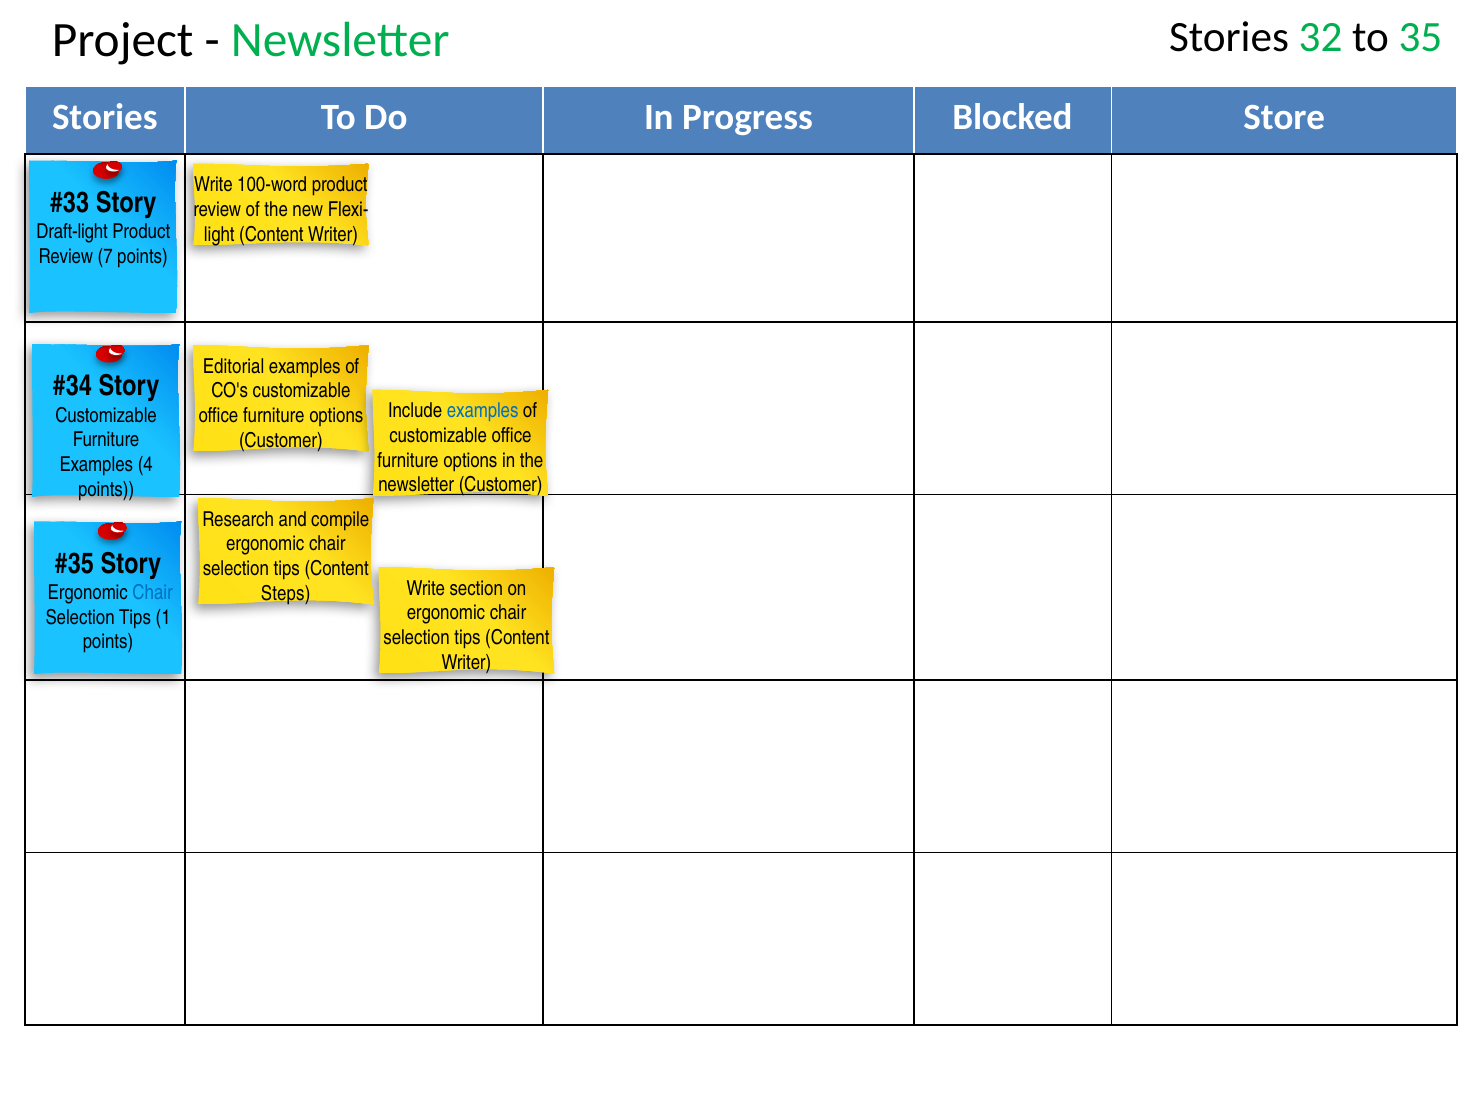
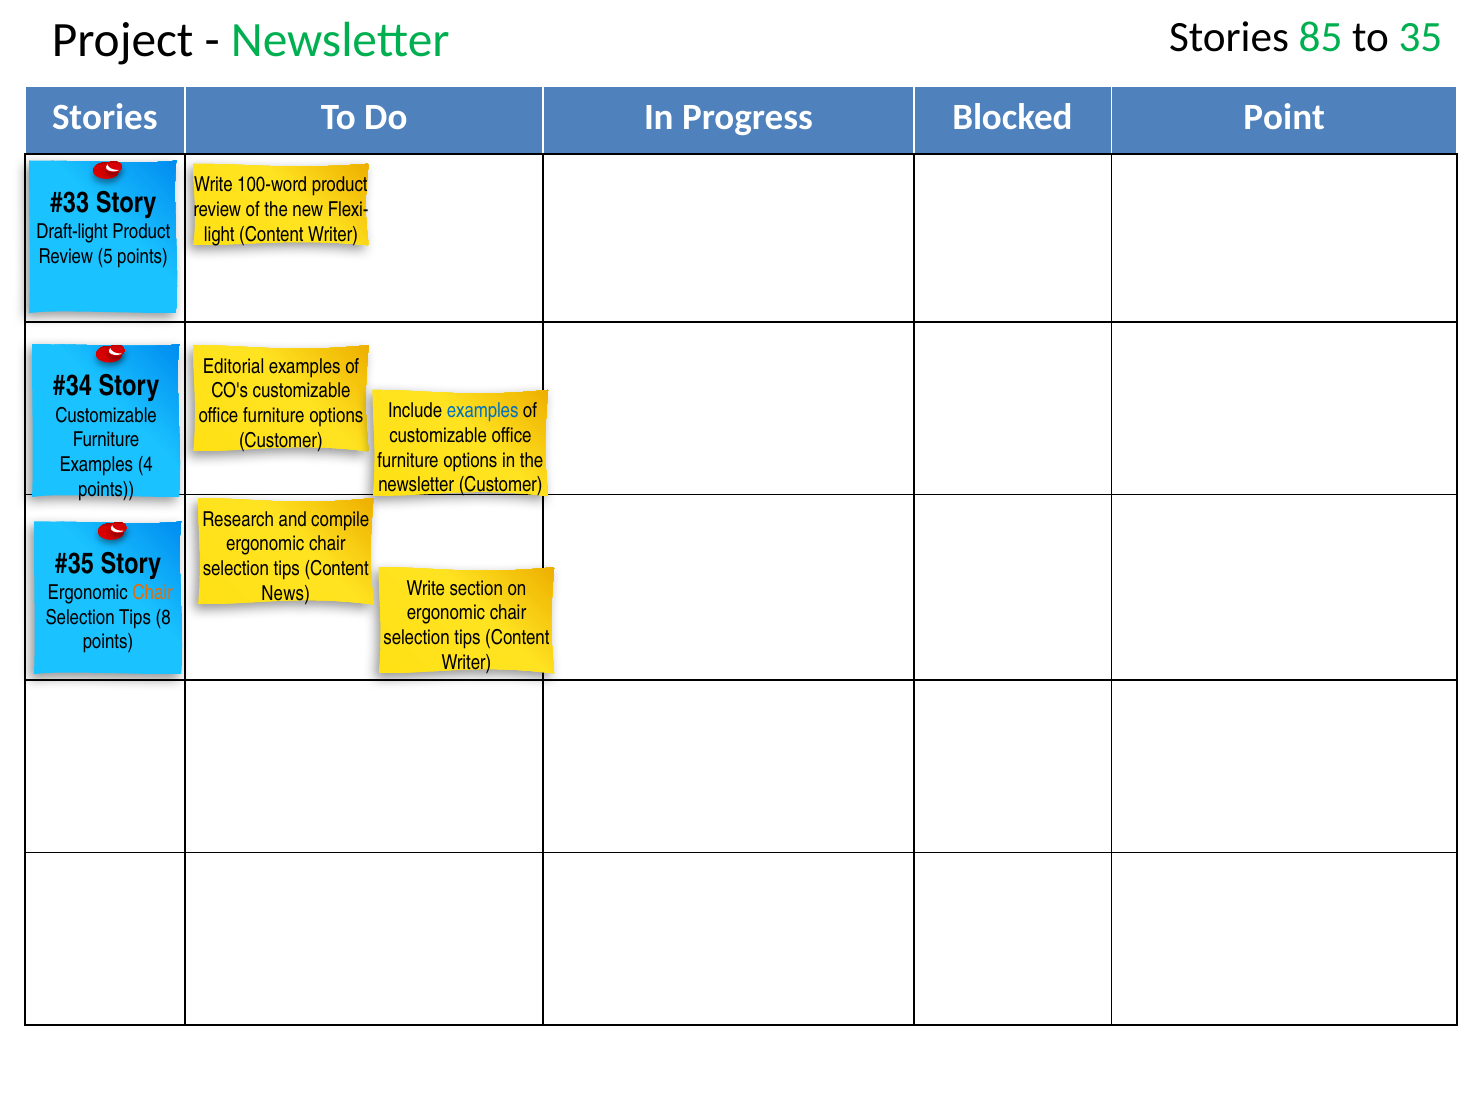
32: 32 -> 85 (1321, 38)
Store: Store -> Point (1284, 117)
7: 7 -> 5 (105, 257)
Chair colour: blue -> orange (153, 593)
Steps: Steps -> News (286, 594)
1: 1 -> 8 (163, 618)
